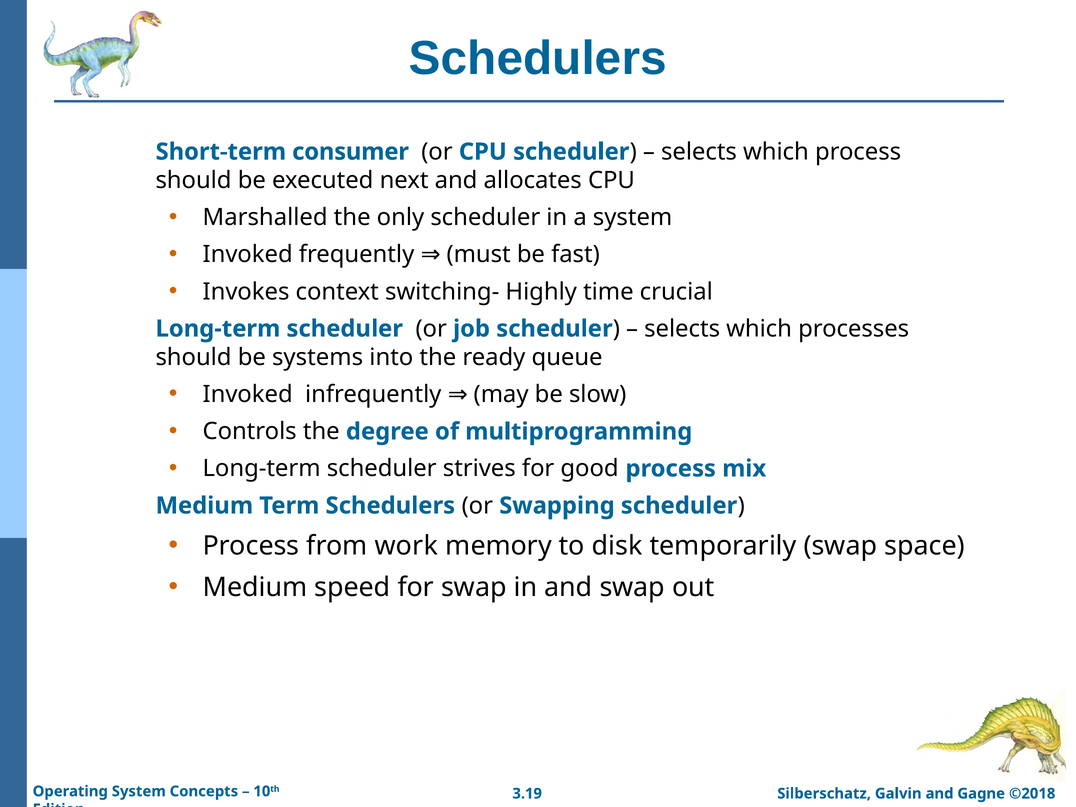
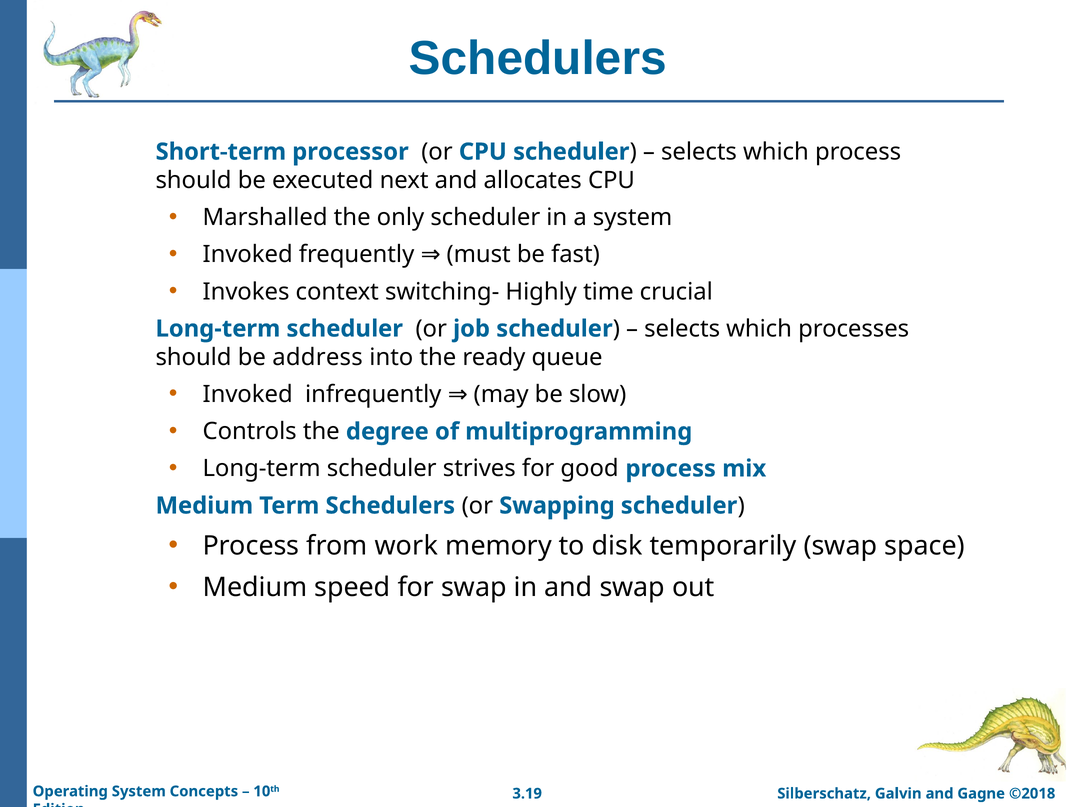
consumer: consumer -> processor (350, 152)
systems: systems -> address (317, 357)
